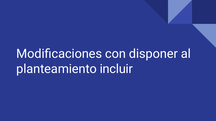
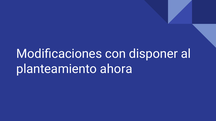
incluir: incluir -> ahora (116, 69)
